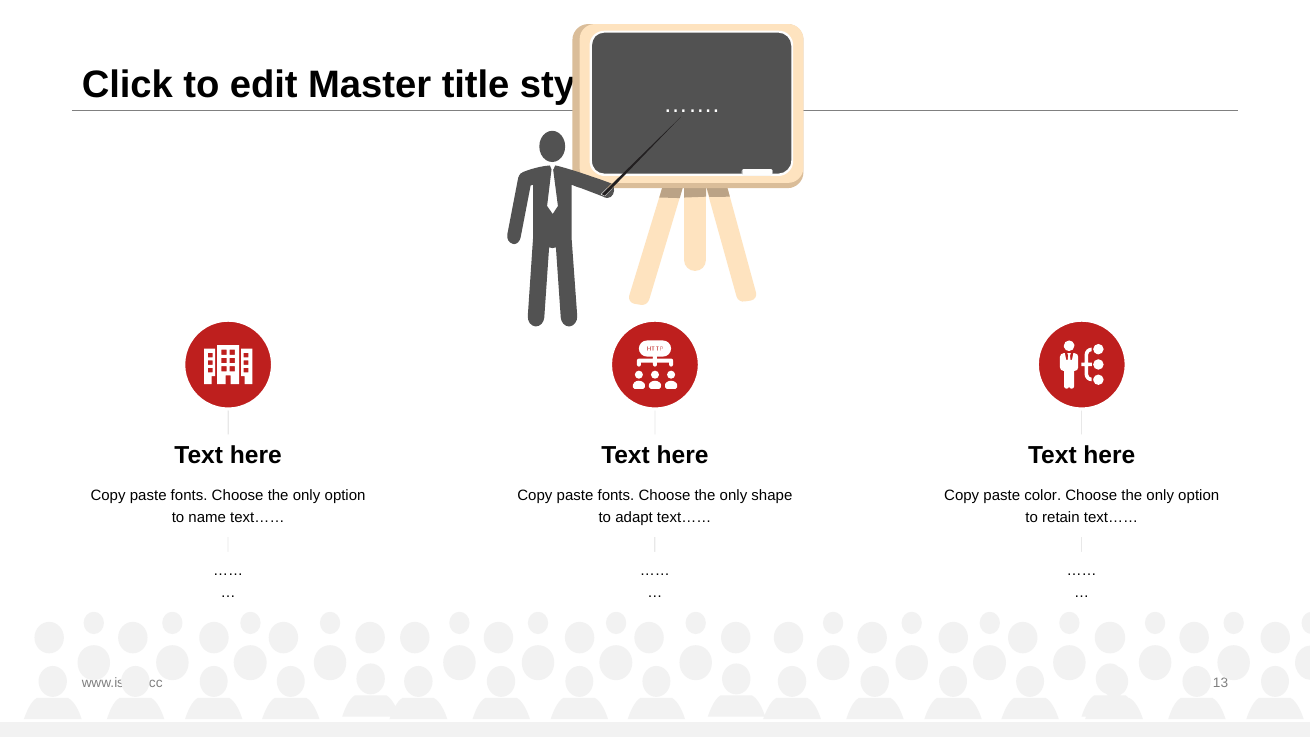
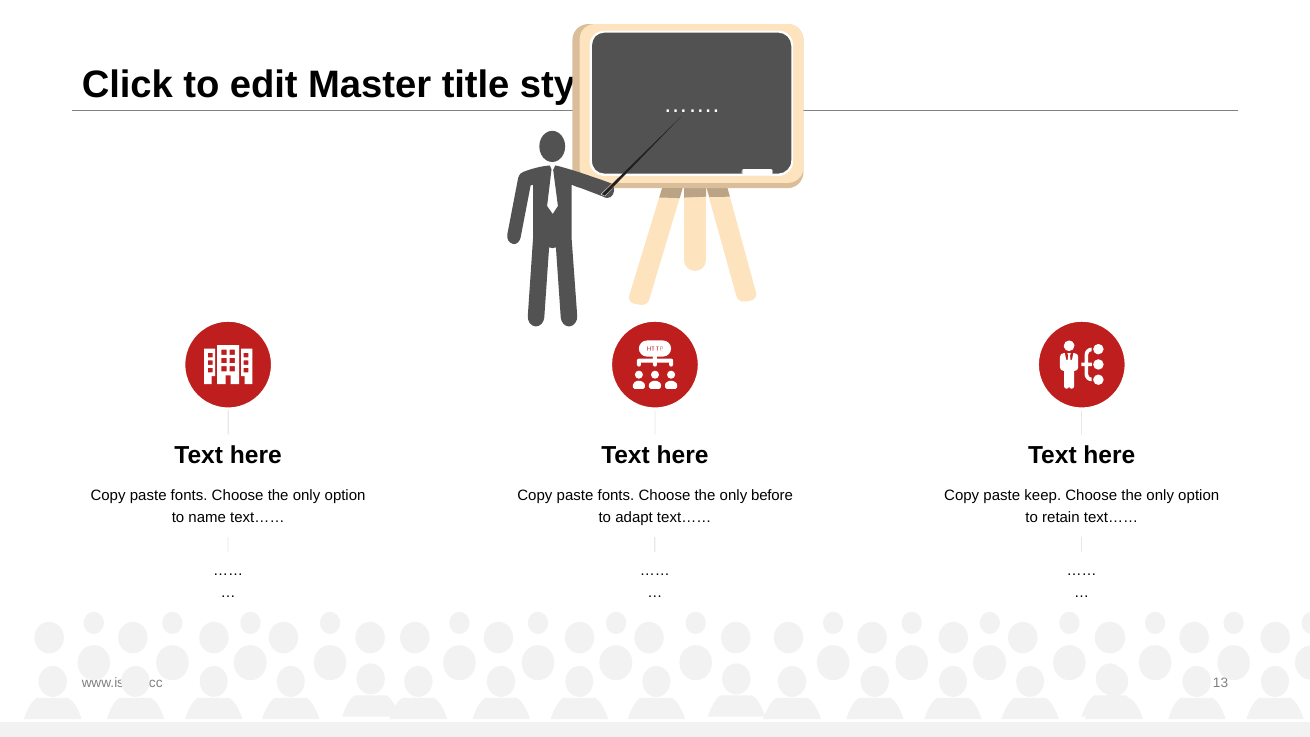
shape: shape -> before (772, 496)
color: color -> keep (1043, 496)
